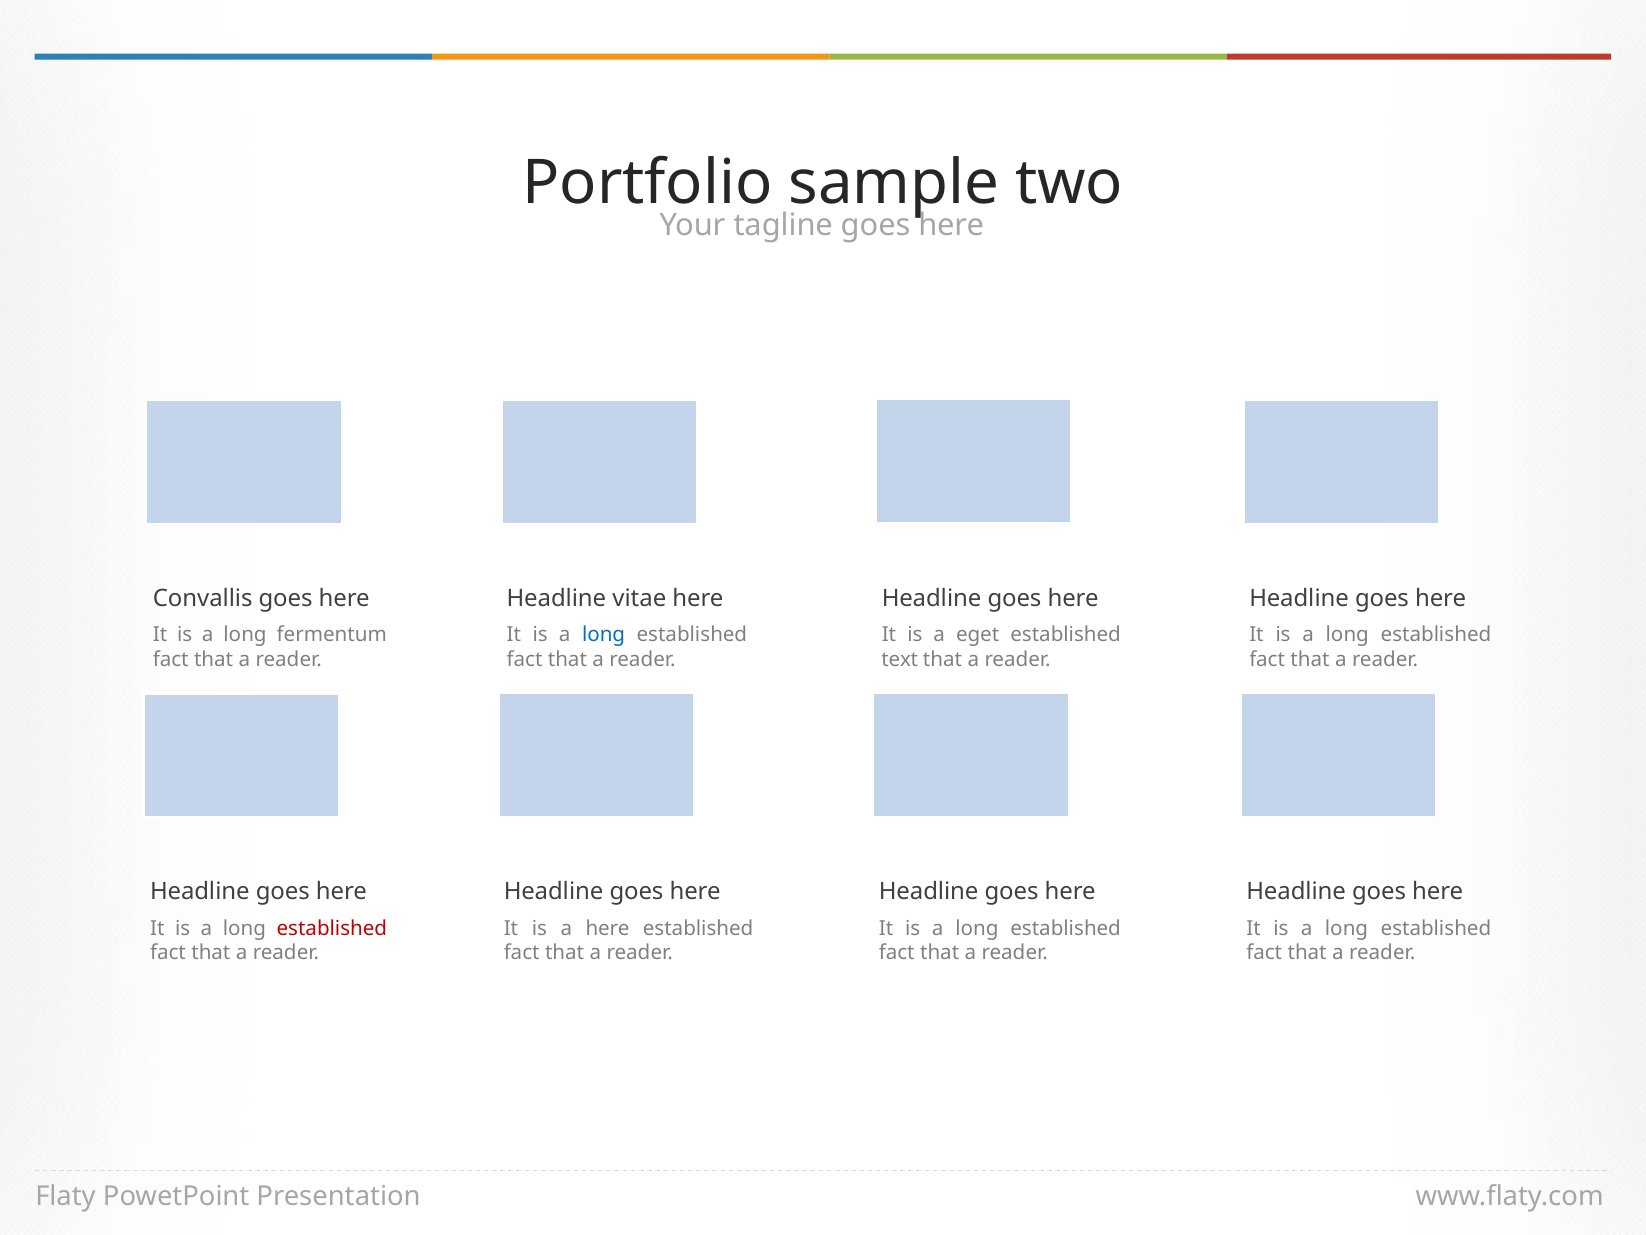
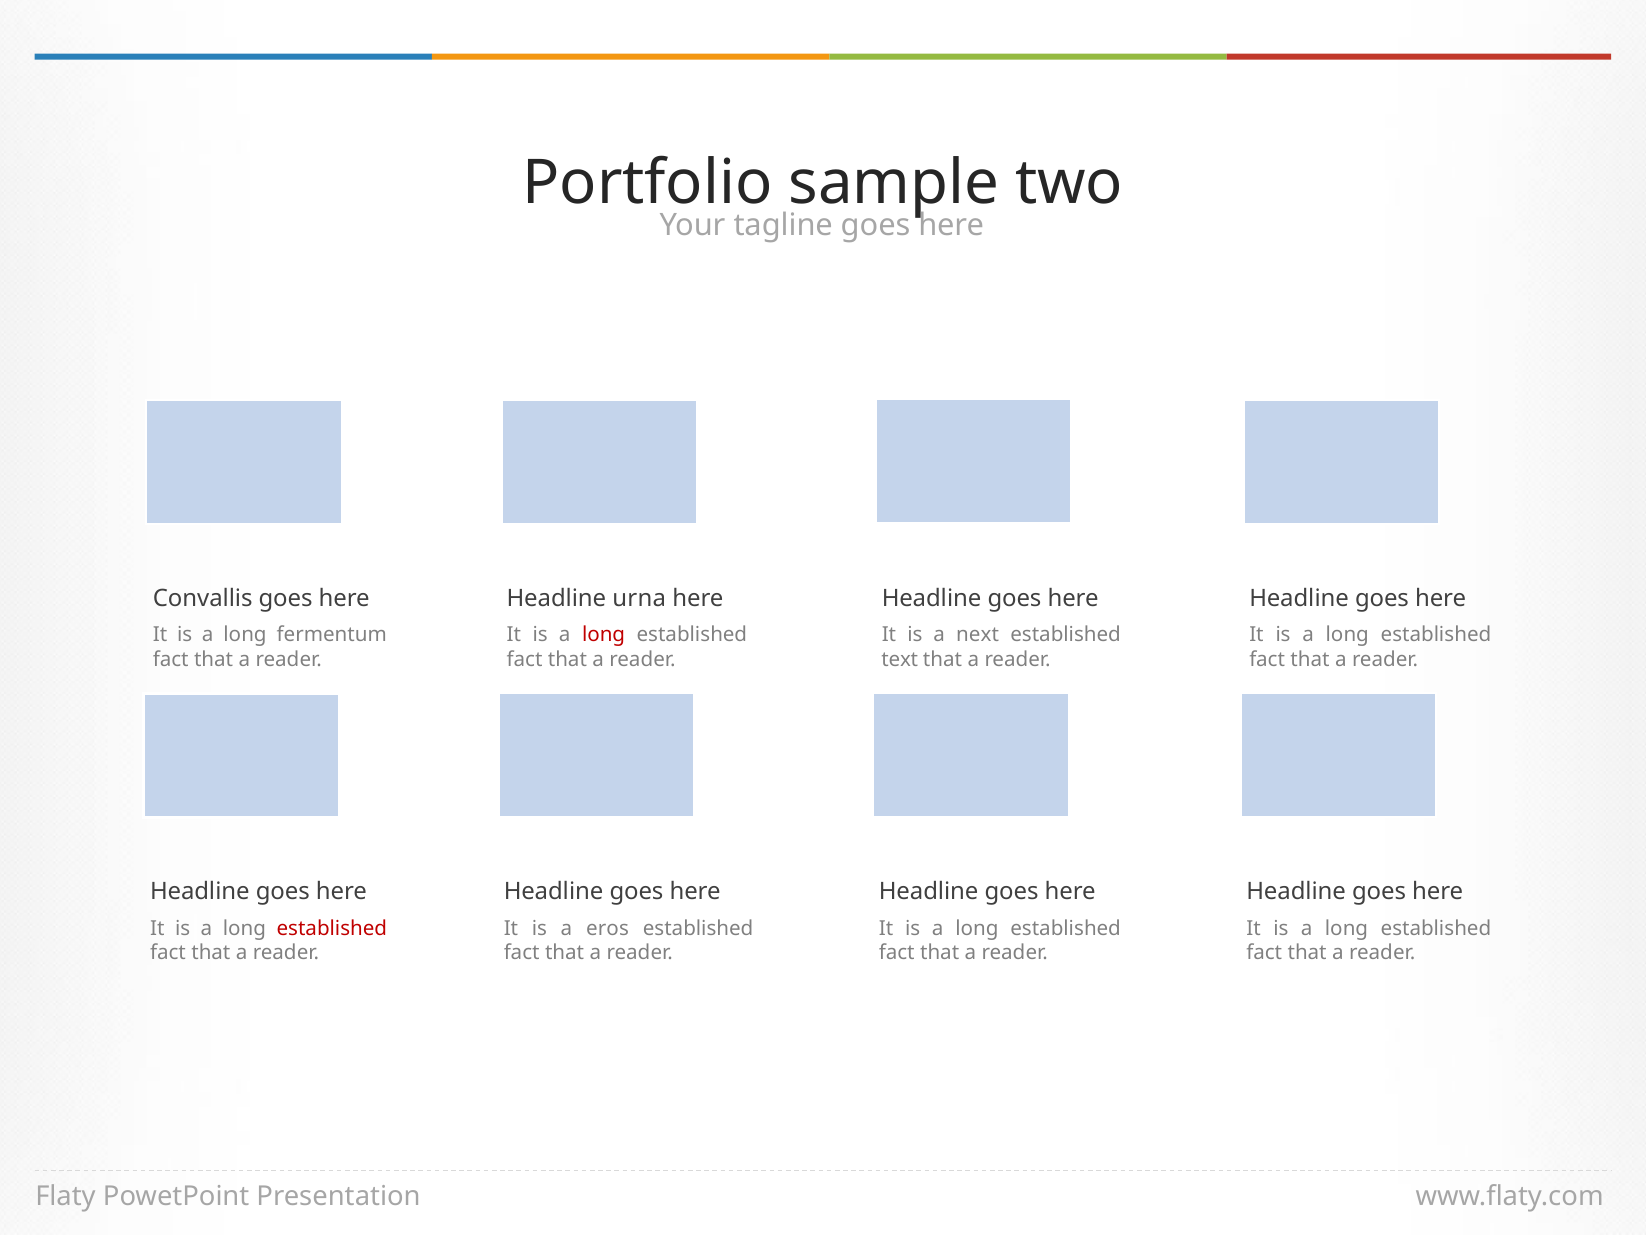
vitae: vitae -> urna (639, 598)
long colour: blue -> red (604, 635)
eget: eget -> next (978, 635)
a here: here -> eros (607, 928)
